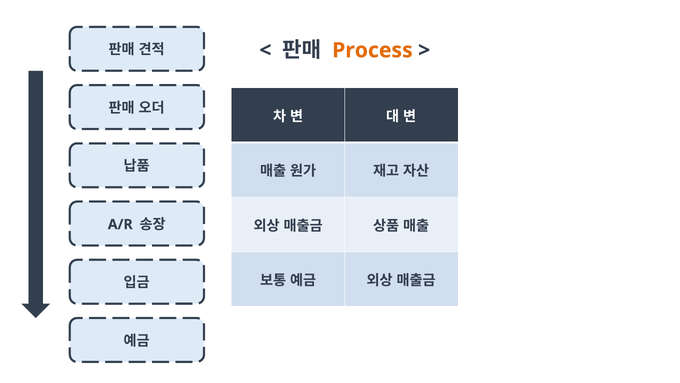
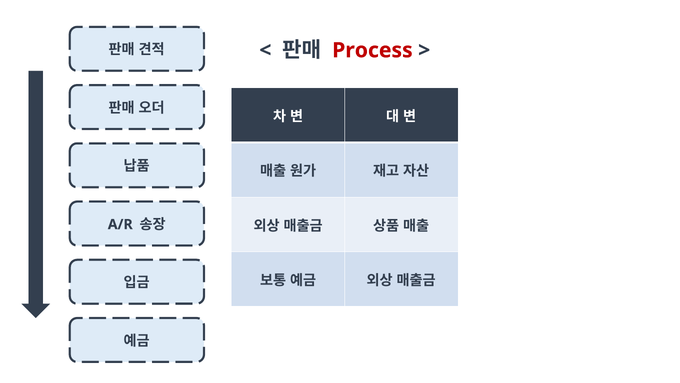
Process colour: orange -> red (372, 50)
